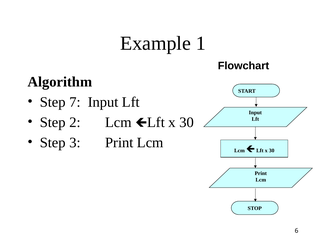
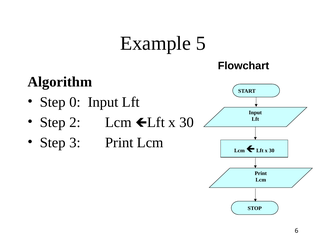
1: 1 -> 5 (201, 43)
7: 7 -> 0 (75, 102)
